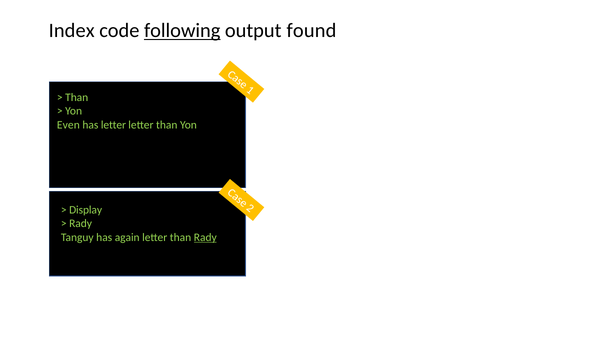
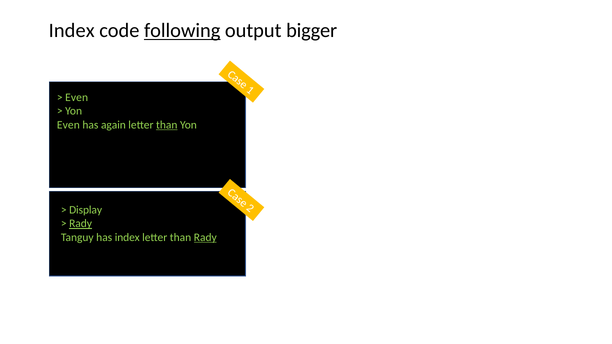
found: found -> bigger (312, 31)
Than: Than -> Even (77, 97)
has letter: letter -> again (113, 125)
than underline: none -> present (167, 125)
Rady underline: none -> present (81, 224)
has again: again -> index (127, 238)
